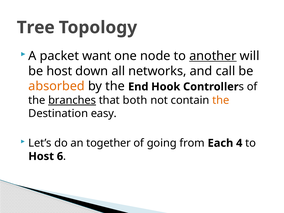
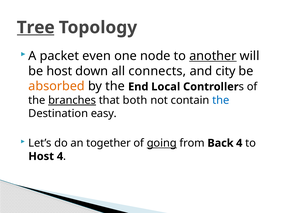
Tree underline: none -> present (36, 27)
want: want -> even (97, 56)
networks: networks -> connects (157, 71)
call: call -> city (226, 71)
Hook: Hook -> Local (166, 87)
the colour: orange -> blue (221, 100)
going underline: none -> present (162, 143)
Each: Each -> Back (220, 143)
Host 6: 6 -> 4 (60, 156)
